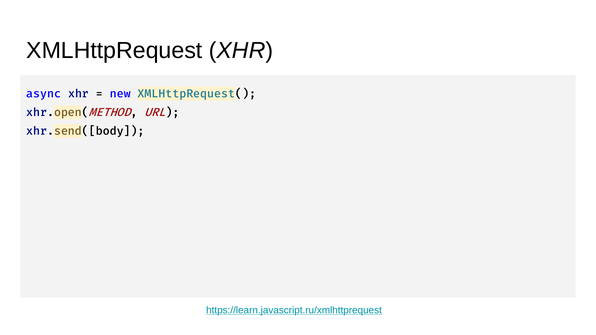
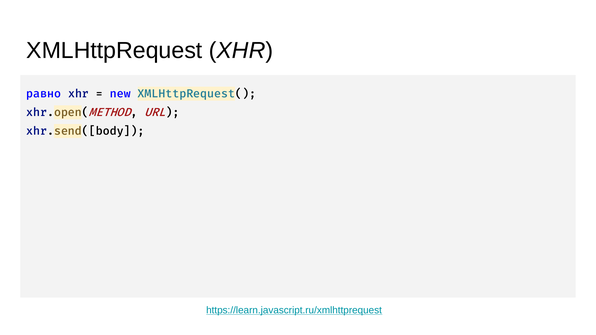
async: async -> равно (44, 94)
